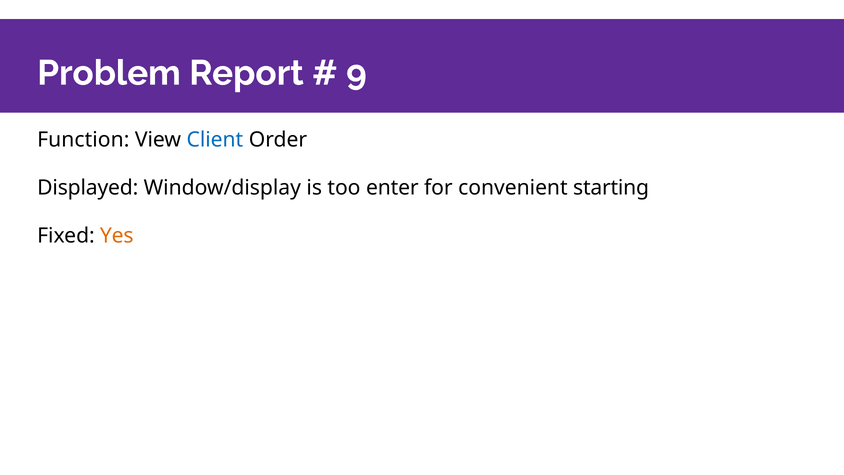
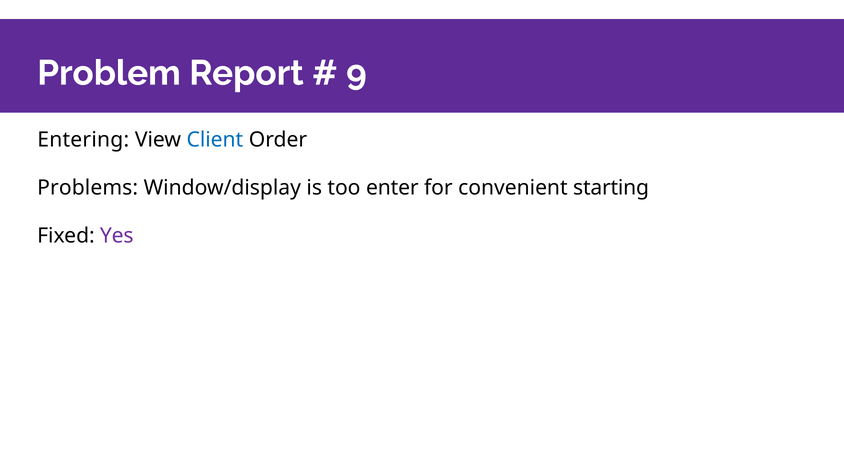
Function: Function -> Entering (83, 140)
Displayed: Displayed -> Problems (88, 188)
Yes colour: orange -> purple (117, 235)
